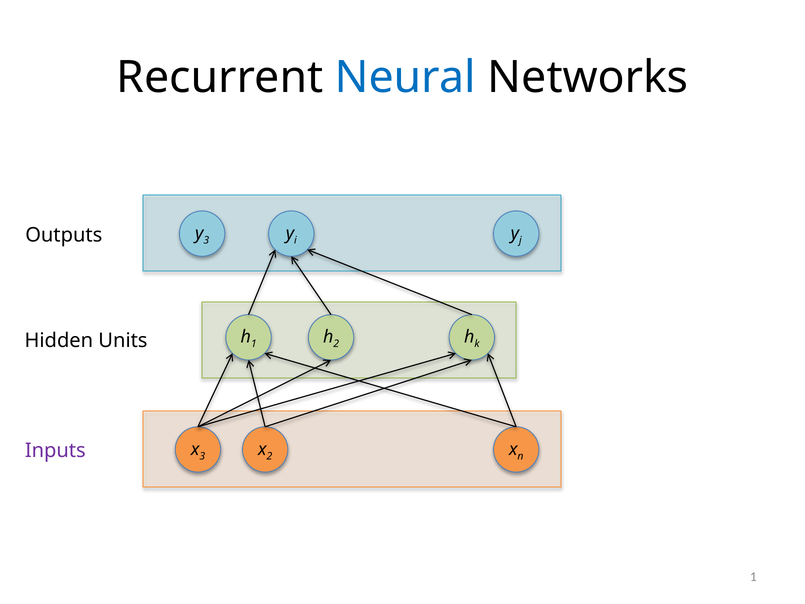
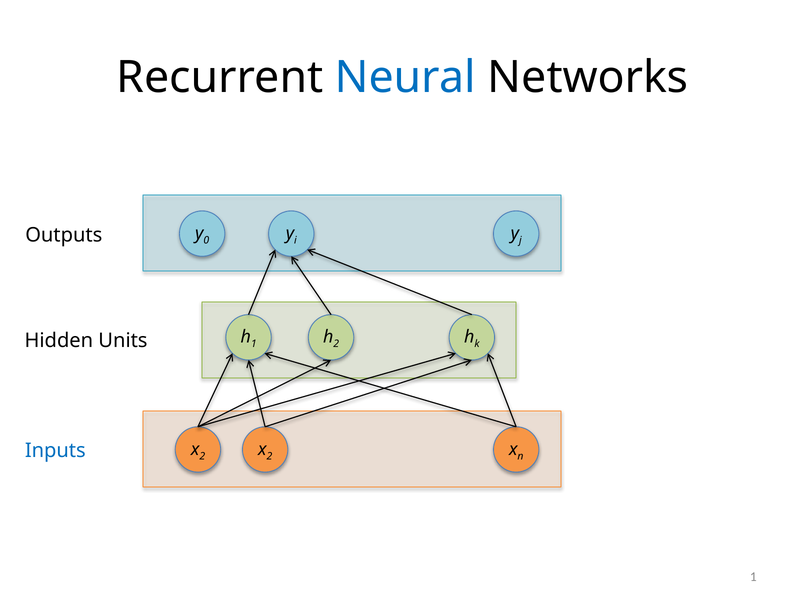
3: 3 -> 0 (206, 240)
3: 3 -> 2 (202, 456)
Inputs colour: purple -> blue (55, 450)
